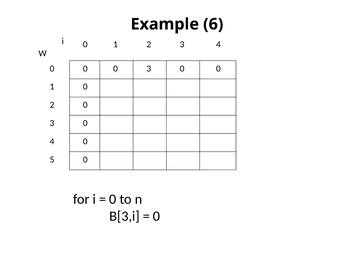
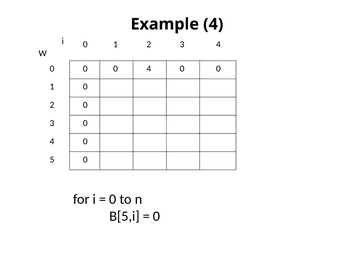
Example 6: 6 -> 4 (213, 24)
3: 3 -> 4 (149, 68)
B[3,i: B[3,i -> B[5,i (125, 216)
